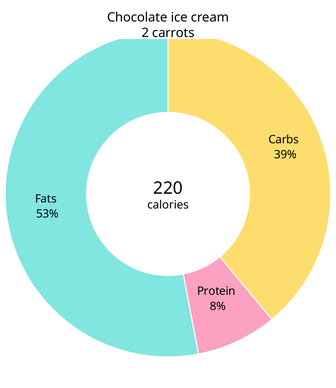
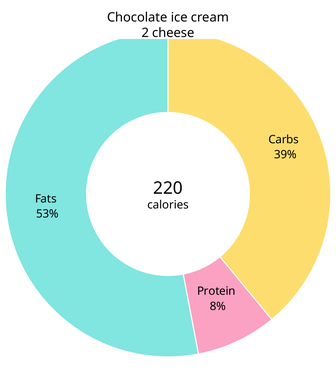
carrots: carrots -> cheese (173, 33)
